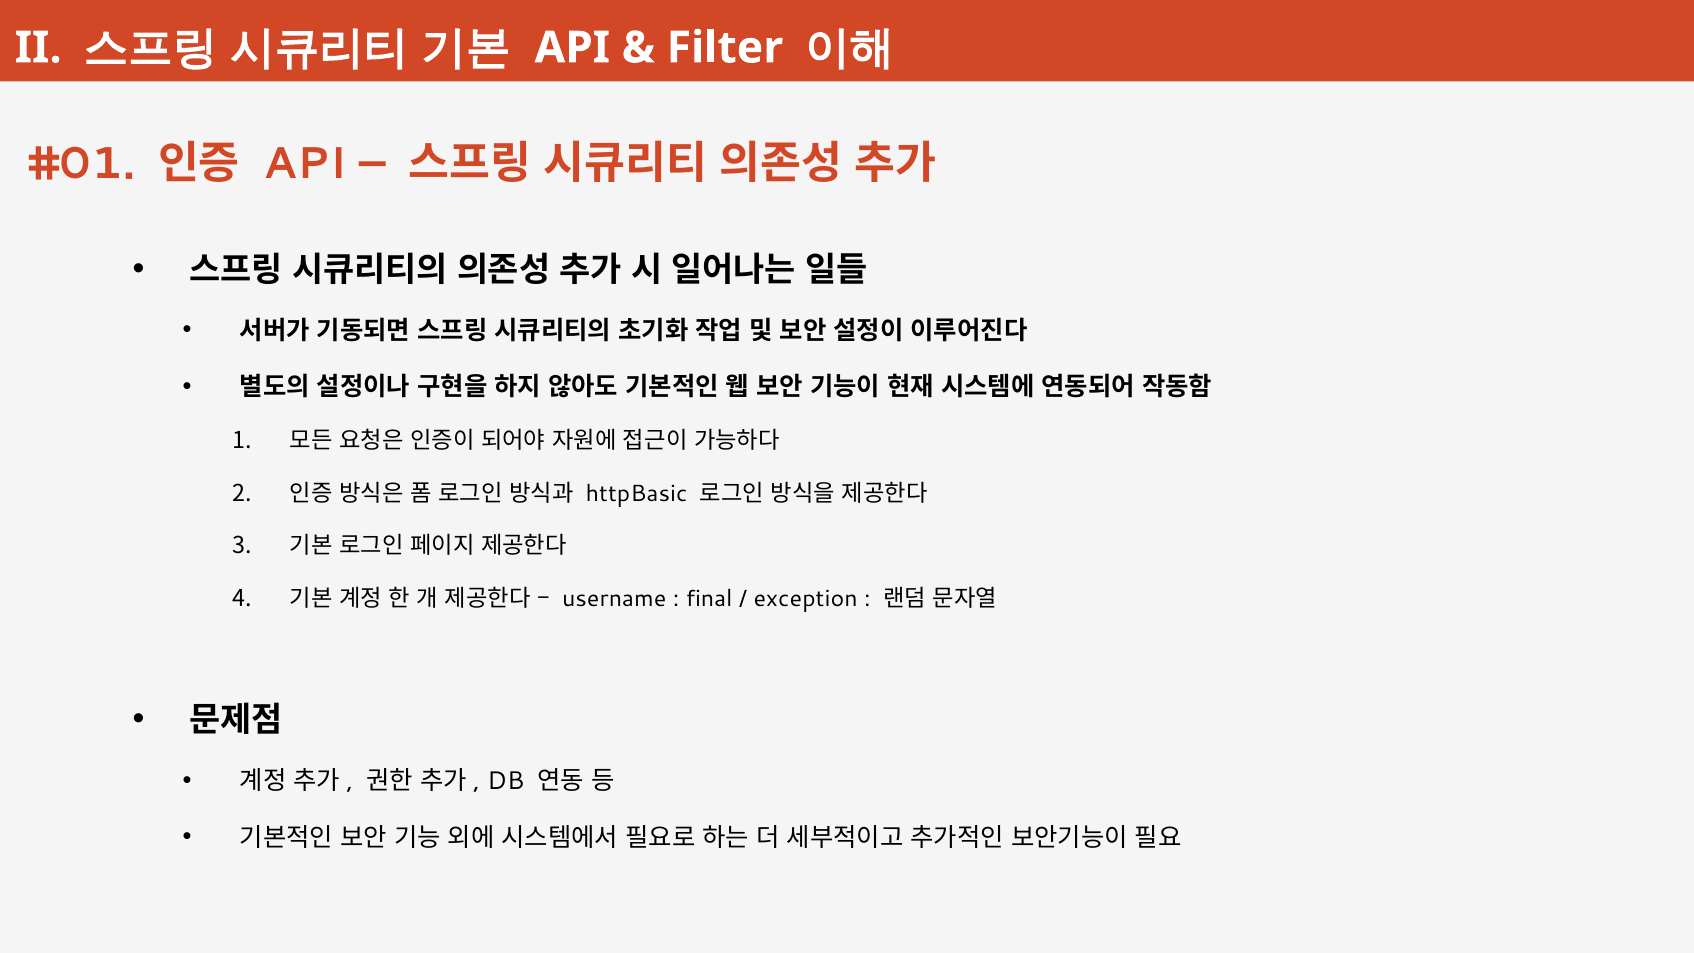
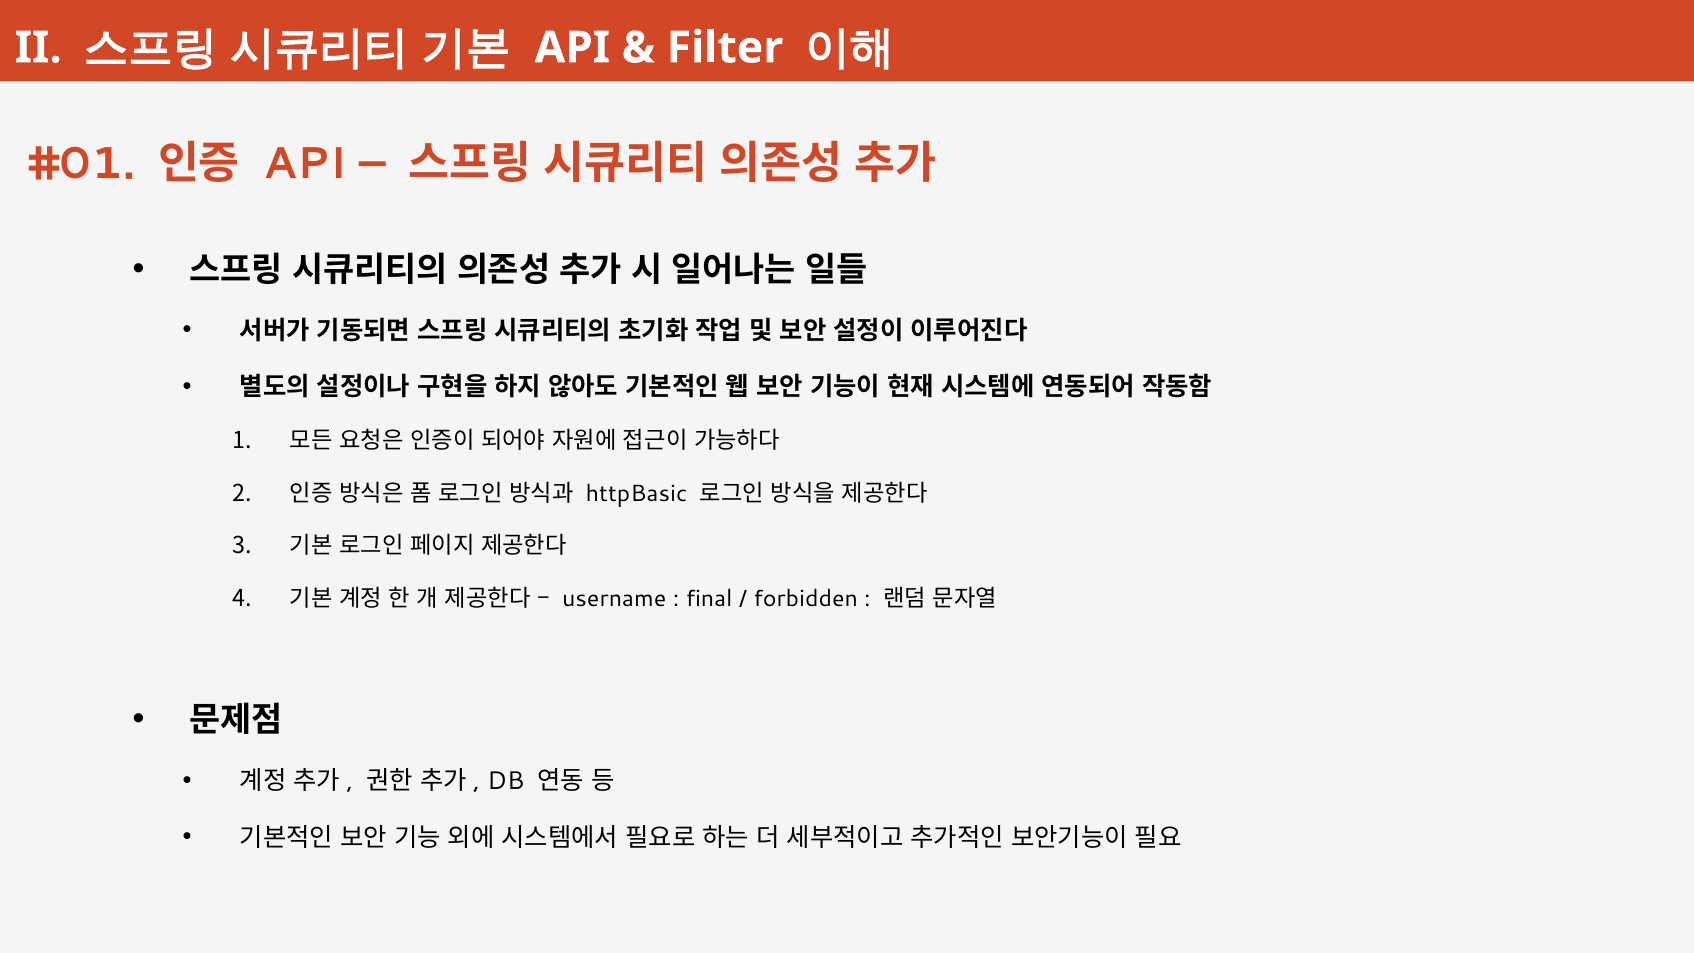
exception: exception -> forbidden (806, 598)
